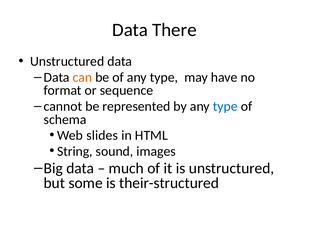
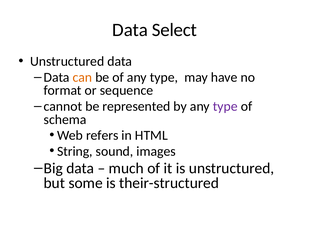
There: There -> Select (174, 30)
type colour: blue -> purple (225, 107)
slides: slides -> refers (102, 136)
